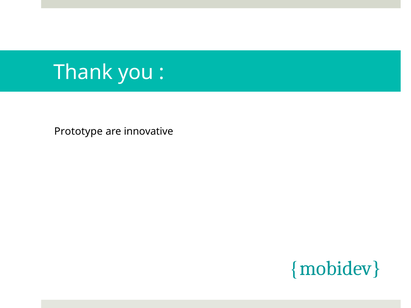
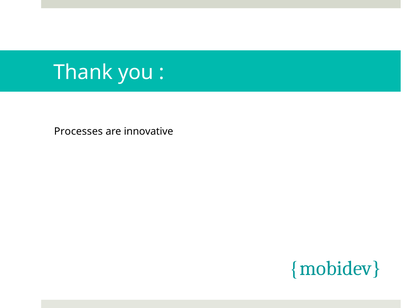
Prototype: Prototype -> Processes (78, 132)
